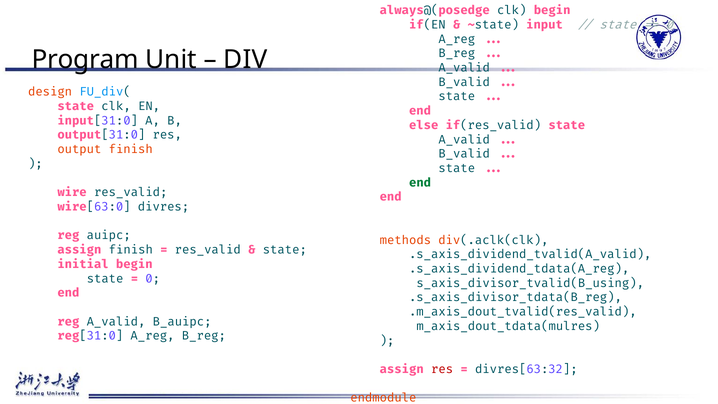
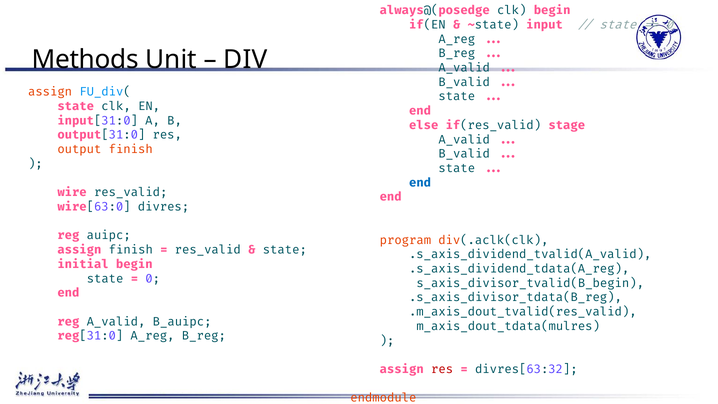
Program: Program -> Methods (85, 60)
design: design -> assign (50, 92)
if(res_valid state: state -> stage (567, 125)
end colour: green -> blue (420, 183)
methods: methods -> program (405, 240)
.s_axis_divisor_tvalid(B_using: .s_axis_divisor_tvalid(B_using -> .s_axis_divisor_tvalid(B_begin (527, 283)
